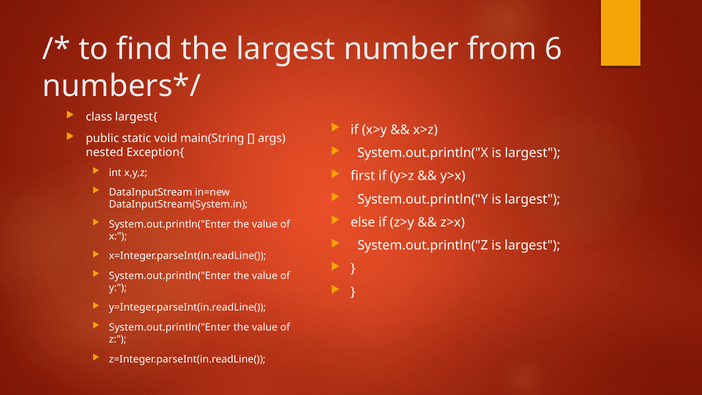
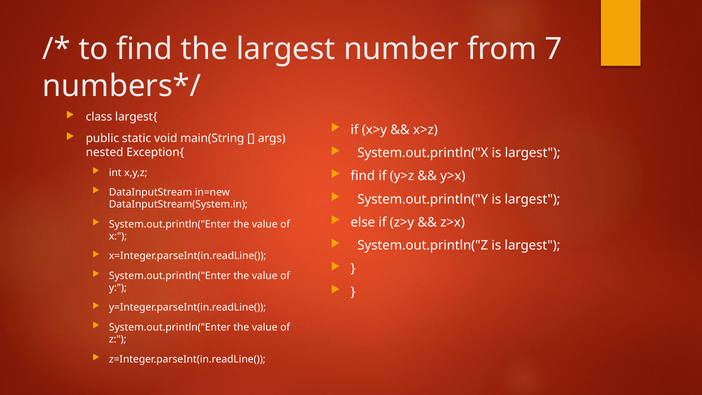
6: 6 -> 7 (554, 49)
first: first -> find (363, 176)
